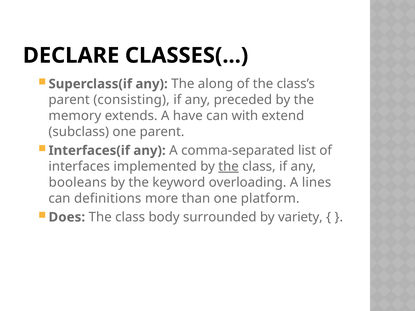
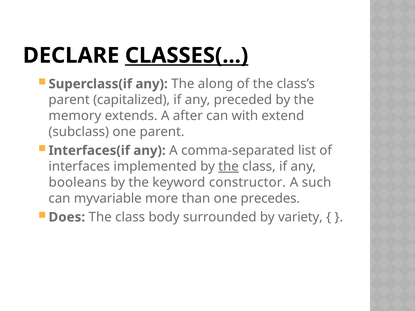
CLASSES( underline: none -> present (187, 56)
consisting: consisting -> capitalized (132, 100)
have: have -> after (188, 116)
overloading: overloading -> constructor (247, 183)
lines: lines -> such (317, 183)
definitions: definitions -> myvariable (108, 199)
platform: platform -> precedes (270, 199)
